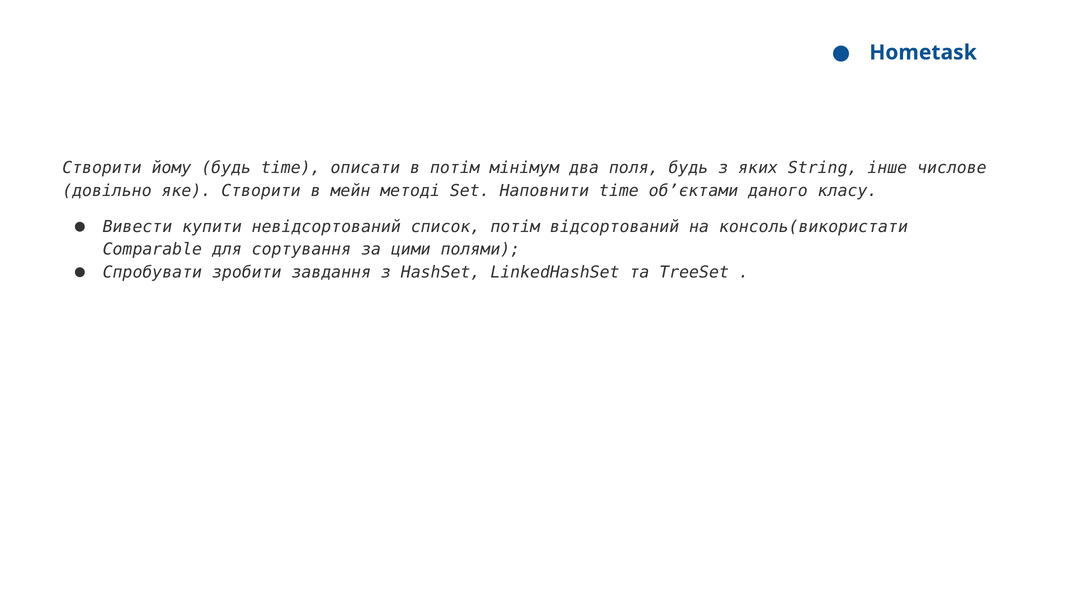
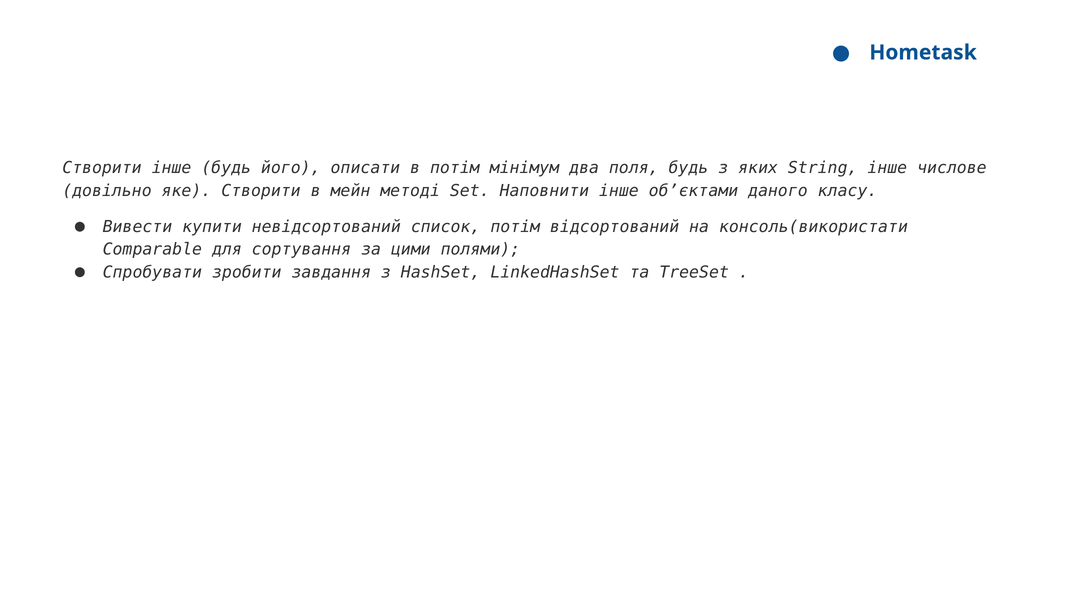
Створити йому: йому -> інше (171, 168)
будь time: time -> його (291, 168)
Наповнити time: time -> інше (619, 191)
